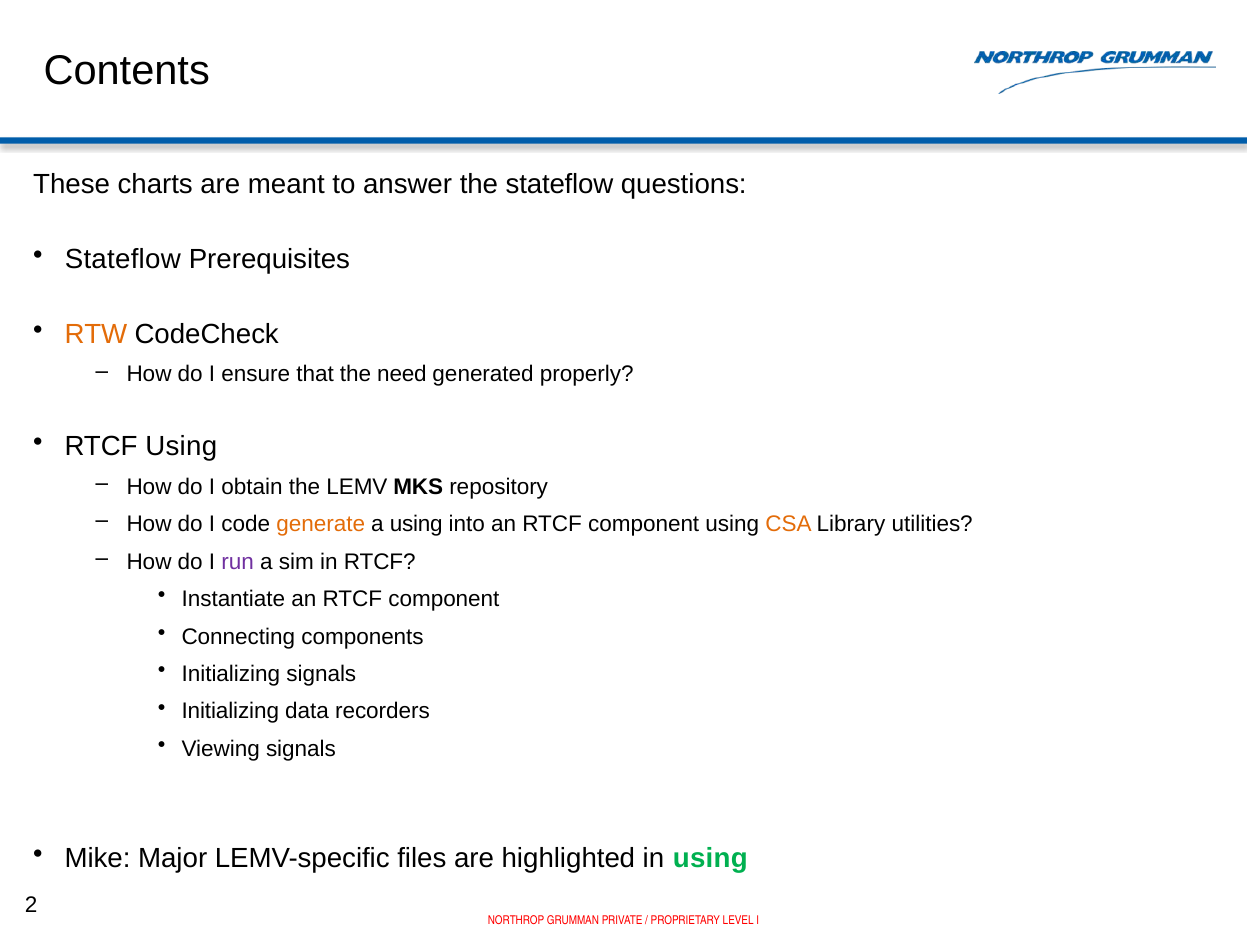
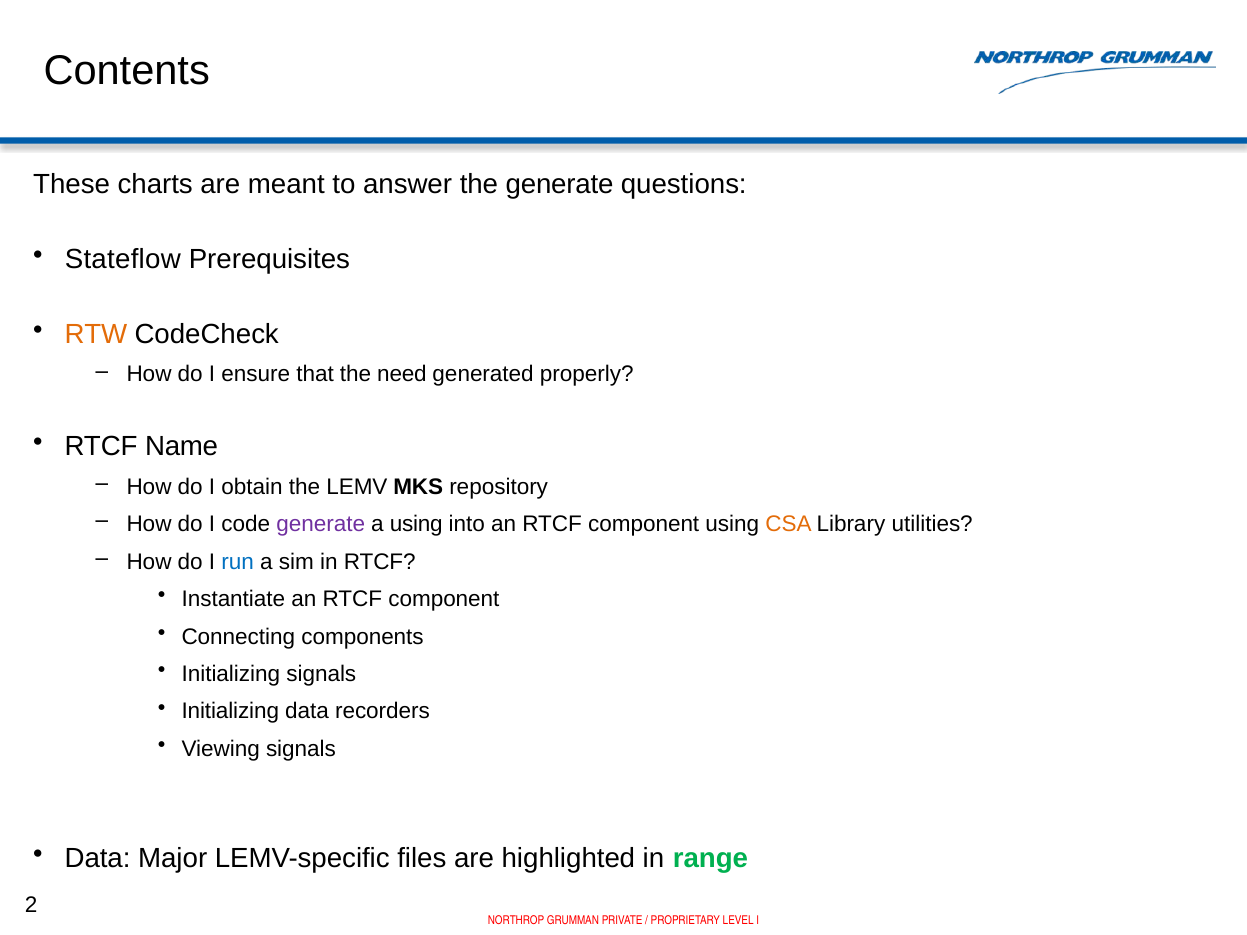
the stateflow: stateflow -> generate (560, 185)
RTCF Using: Using -> Name (182, 447)
generate colour: orange -> purple (321, 524)
run colour: purple -> blue (238, 562)
Mike: Mike -> Data (98, 859)
in using: using -> range (710, 859)
